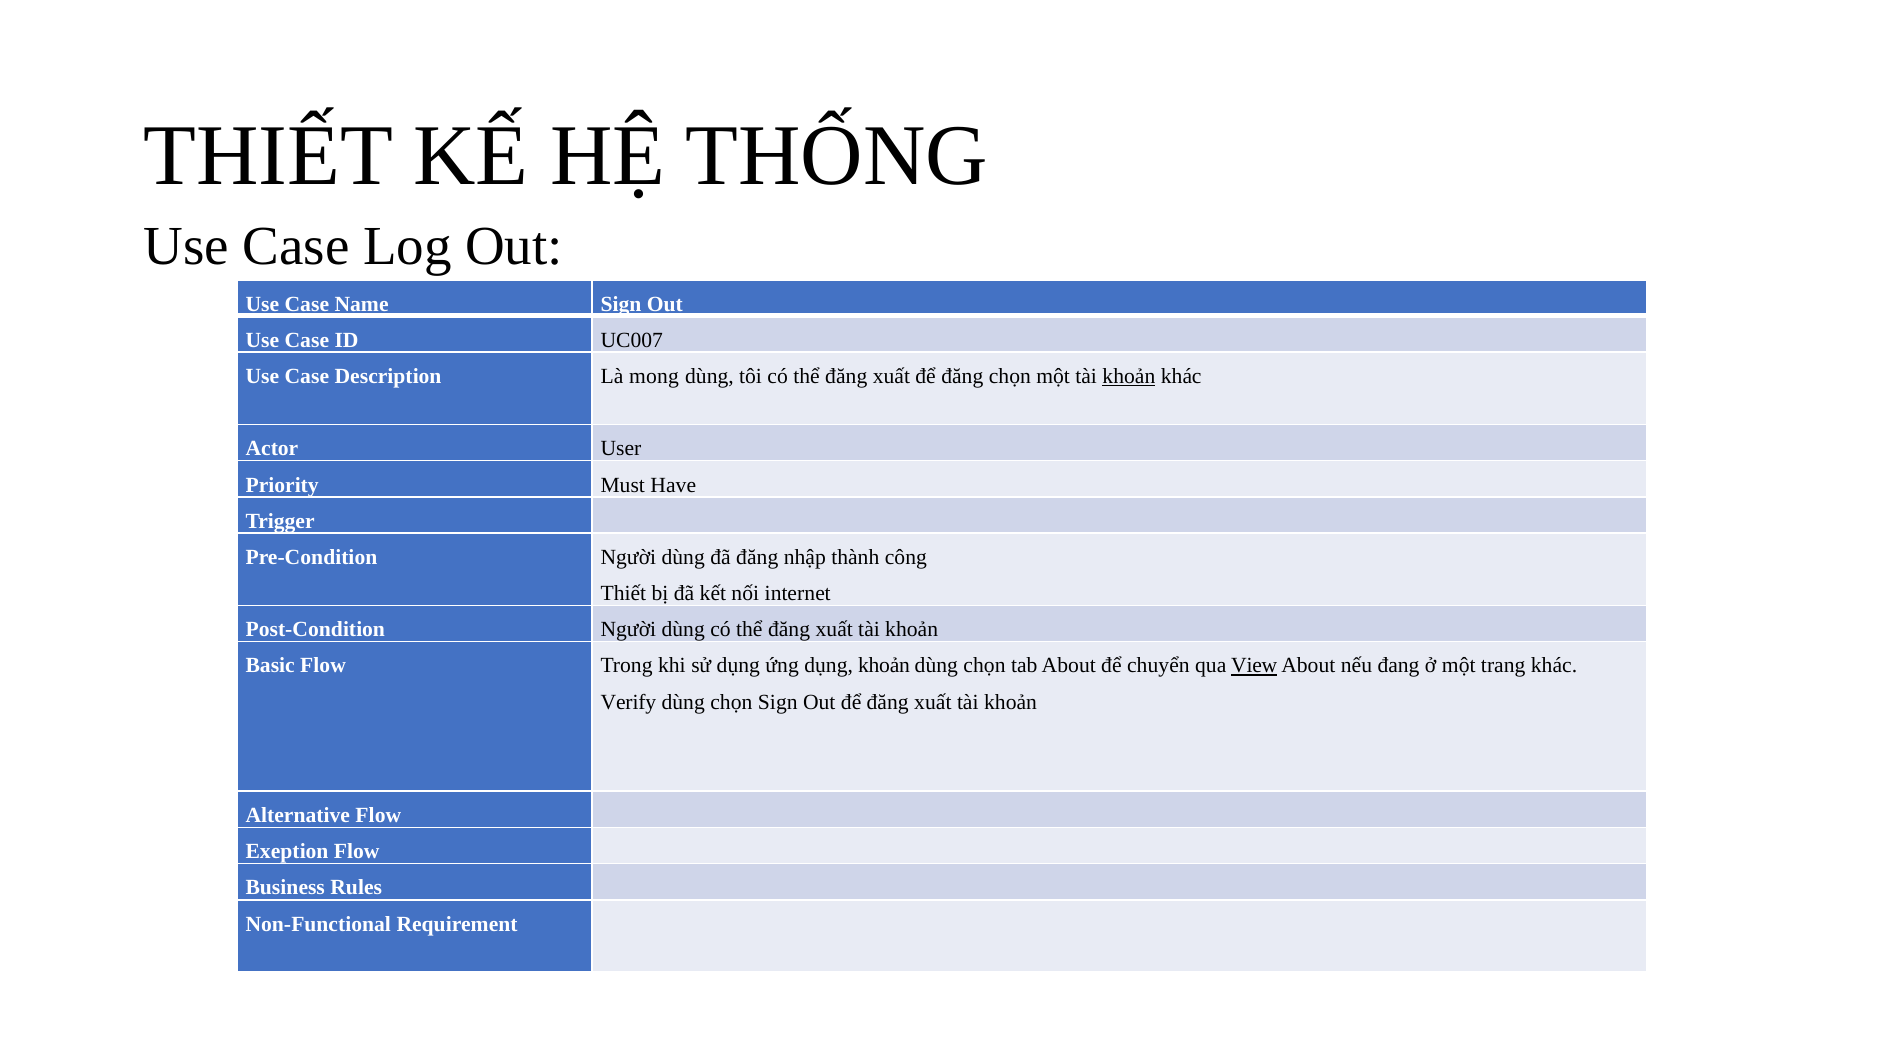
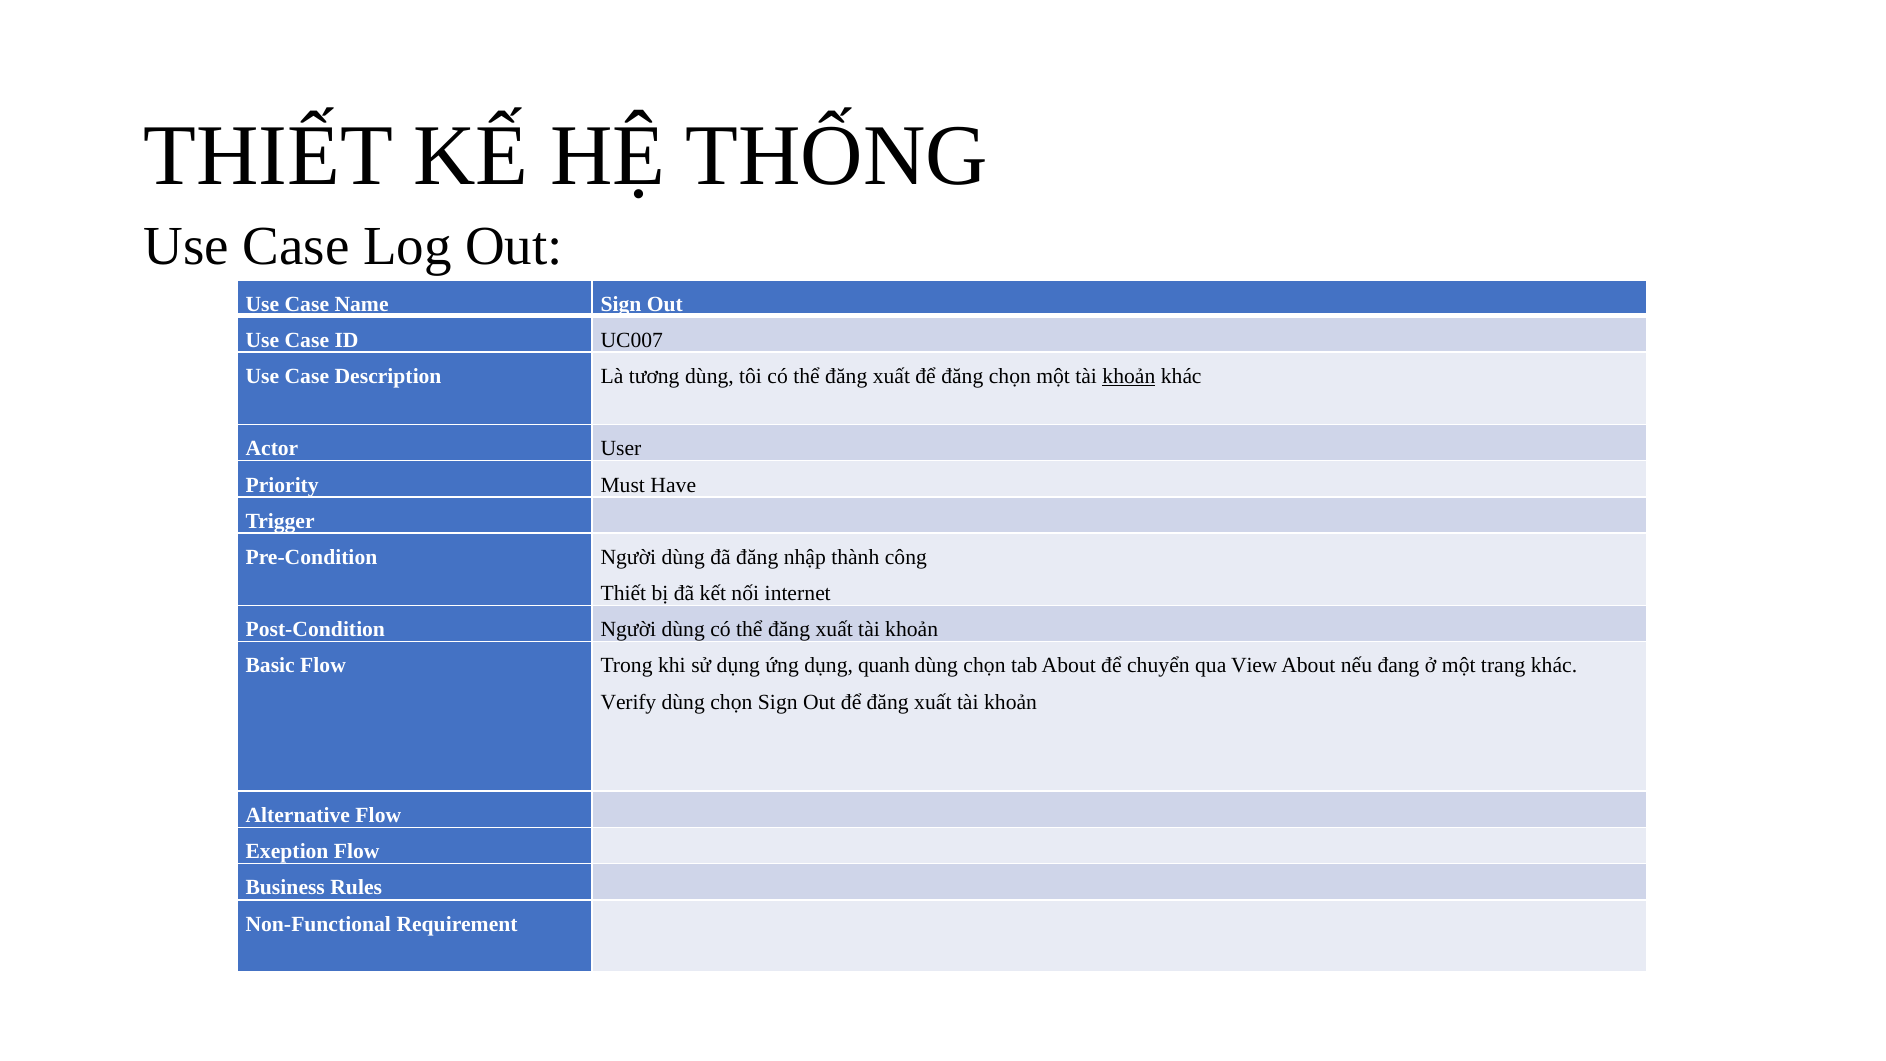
mong: mong -> tương (654, 376)
dụng khoản: khoản -> quanh (884, 666)
View underline: present -> none (1254, 666)
